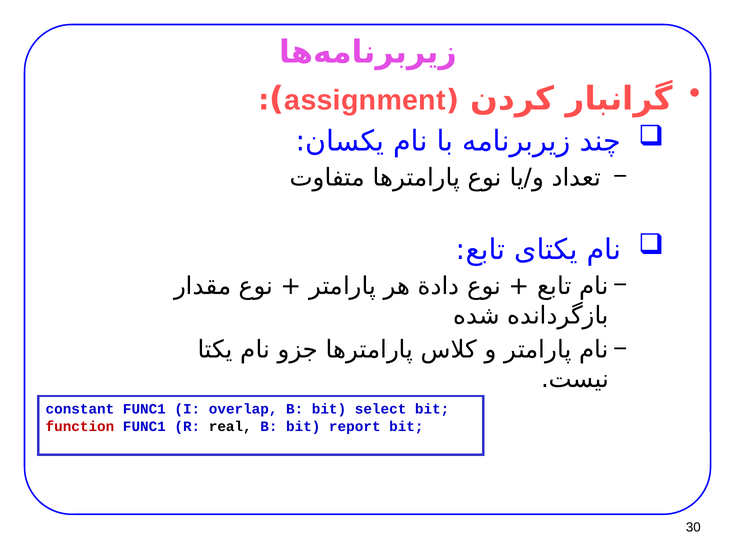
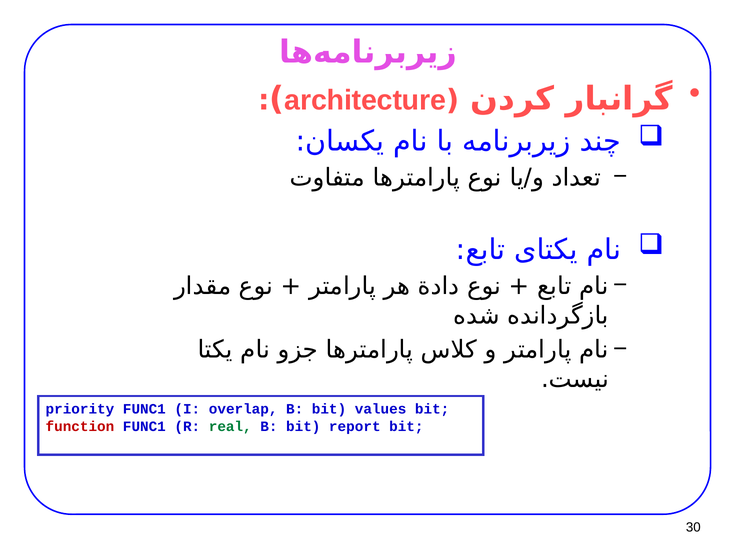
assignment: assignment -> architecture (365, 100)
constant: constant -> priority (80, 409)
select: select -> values (381, 409)
real colour: black -> green (230, 427)
